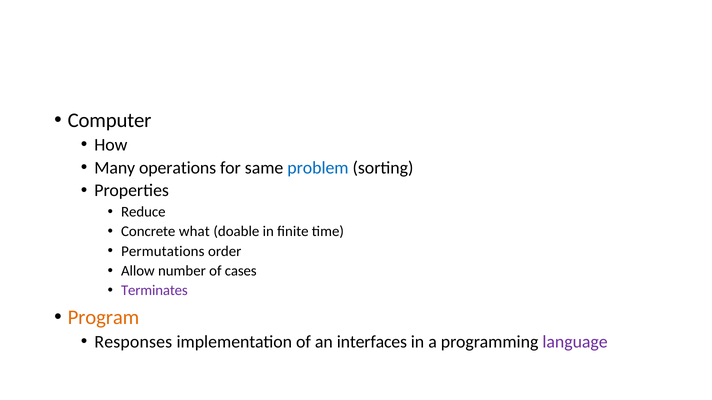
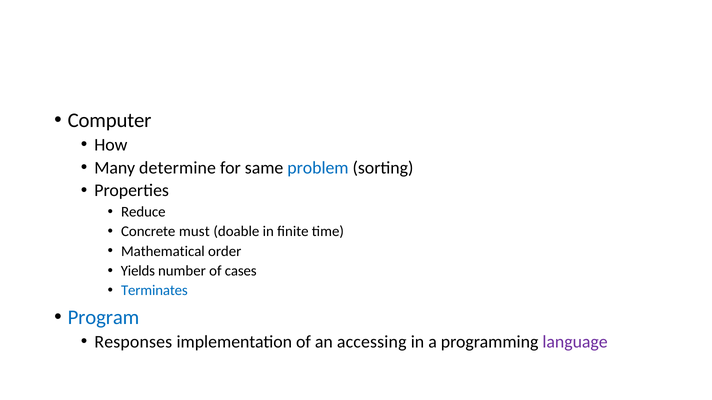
operations: operations -> determine (178, 168)
what: what -> must (194, 232)
Permutations: Permutations -> Mathematical (163, 252)
Allow: Allow -> Yields (138, 271)
Terminates colour: purple -> blue (154, 291)
Program colour: orange -> blue (103, 318)
interfaces: interfaces -> accessing (372, 342)
